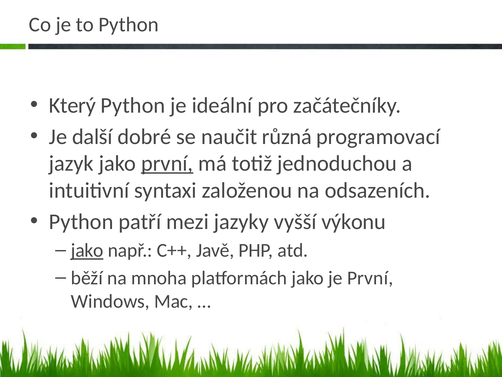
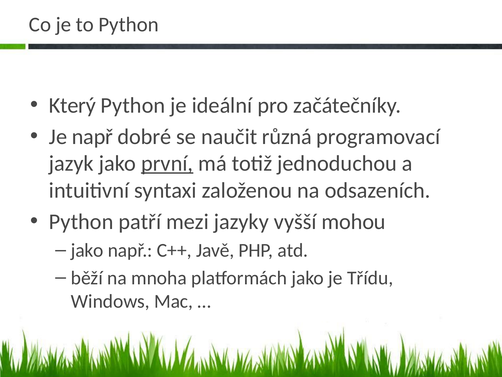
Je další: další -> např (92, 137)
výkonu: výkonu -> mohou (354, 221)
jako underline: present -> none (87, 250)
je První: První -> Třídu (370, 278)
